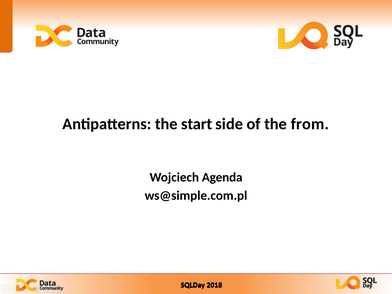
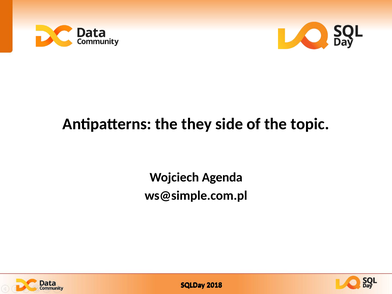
start: start -> they (197, 124)
from: from -> topic (310, 124)
